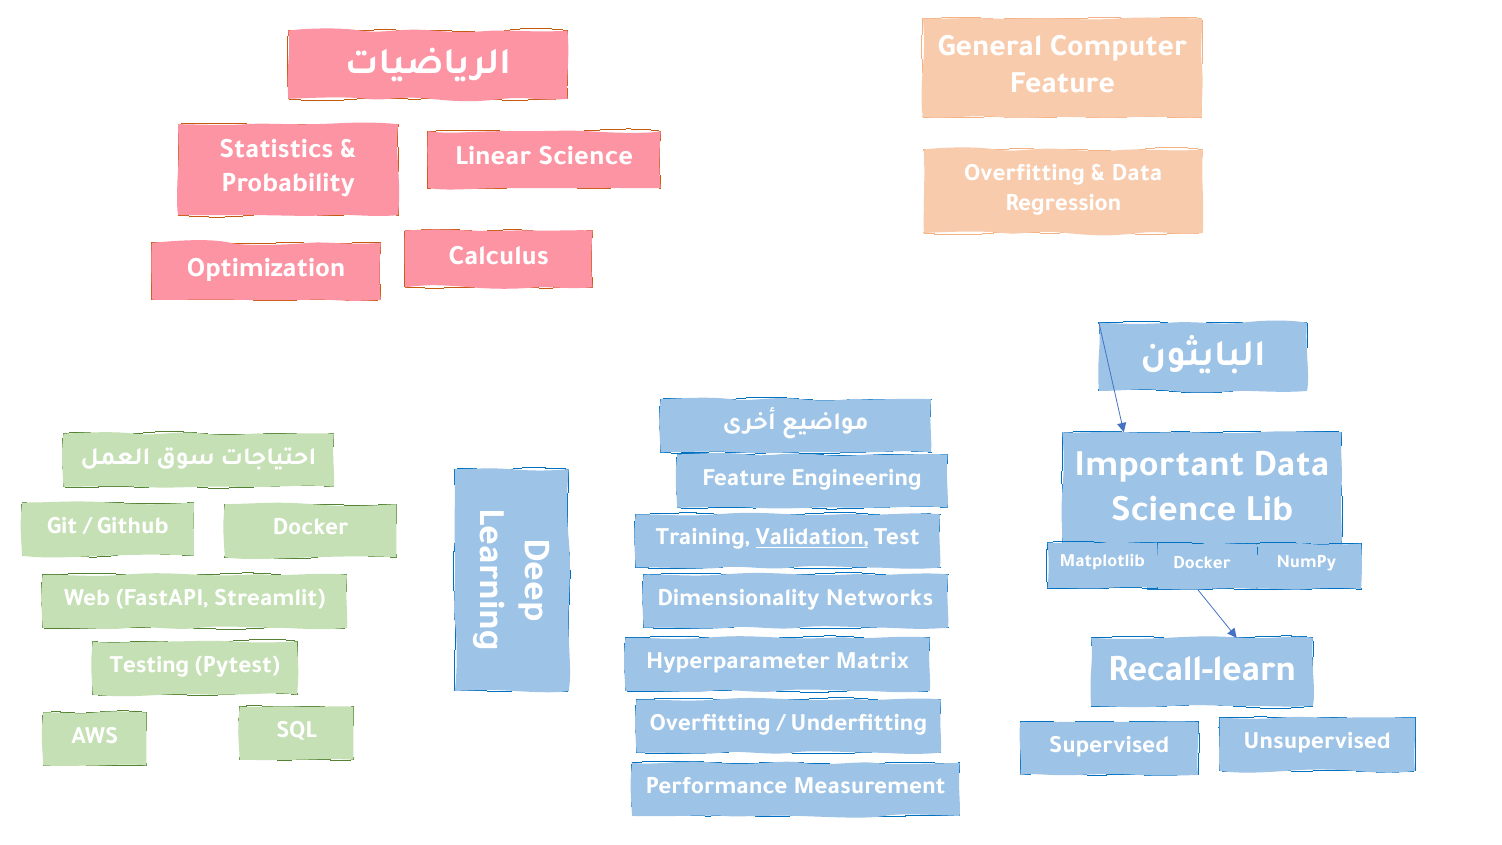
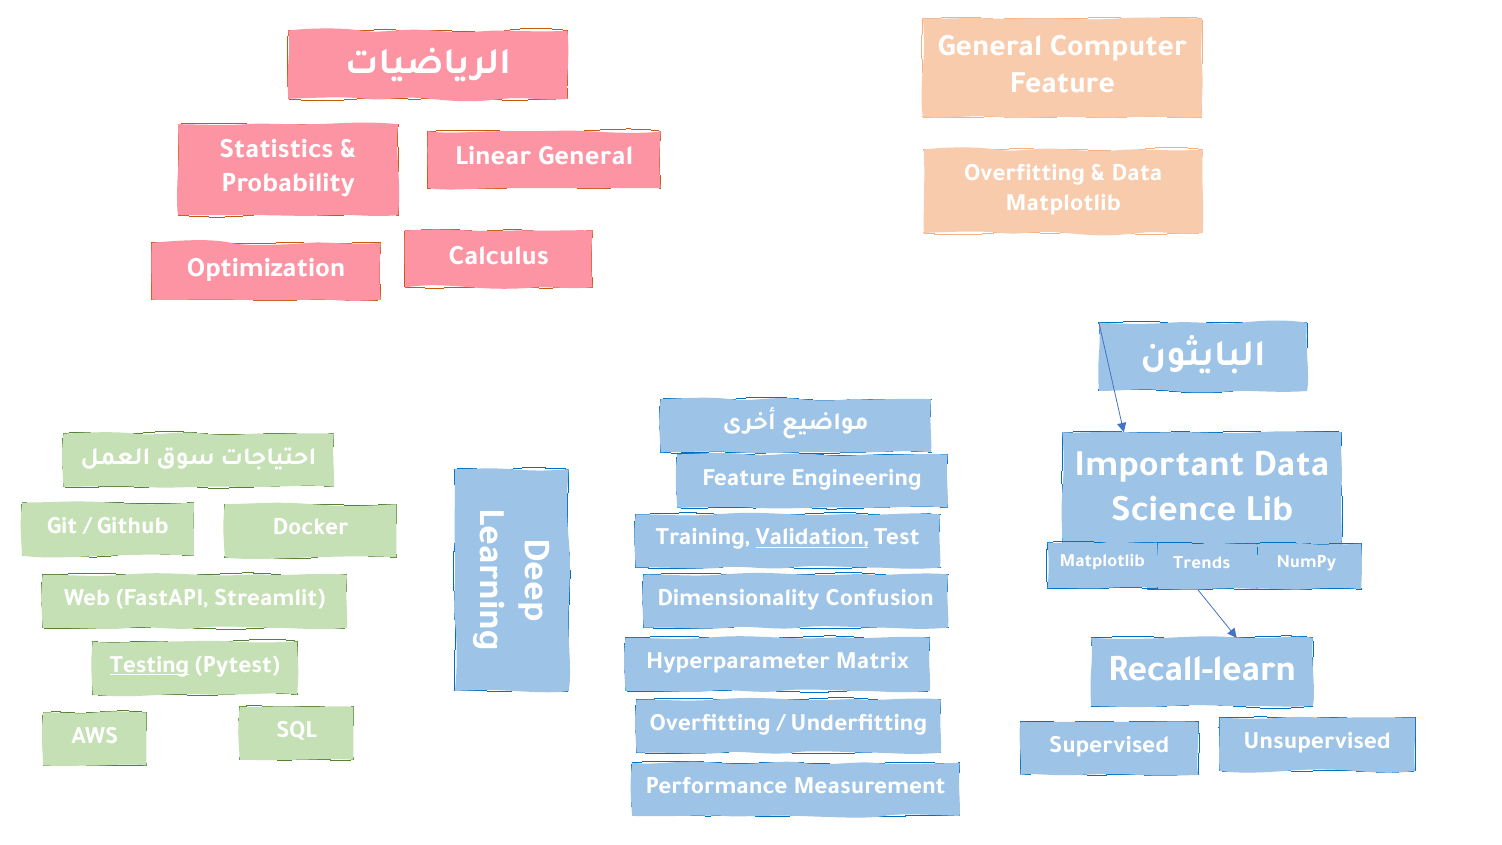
Linear Science: Science -> General (586, 156)
Regression: Regression -> Matplotlib (1063, 202)
Docker: Docker -> Trends (1202, 562)
Networks: Networks -> Confusion (880, 597)
Testing underline: none -> present (150, 664)
